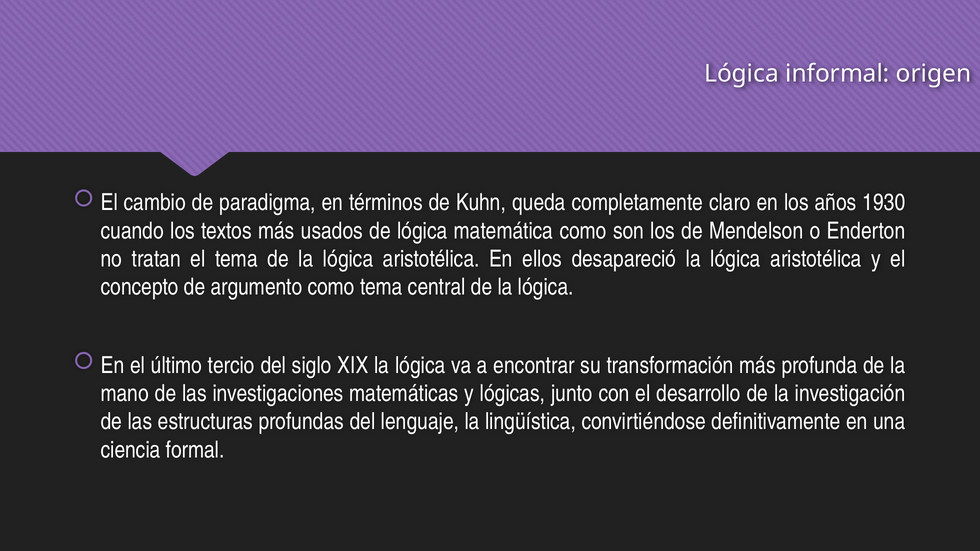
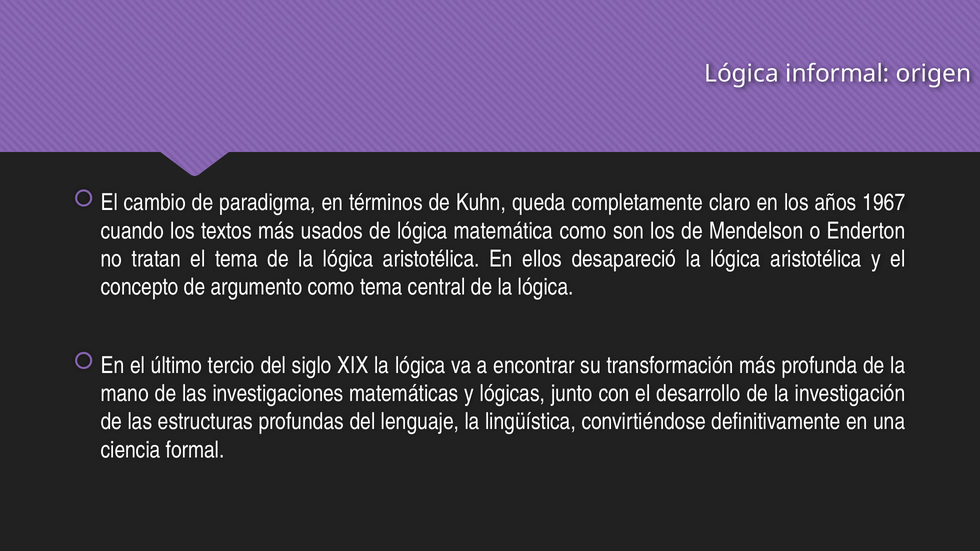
1930: 1930 -> 1967 (884, 203)
